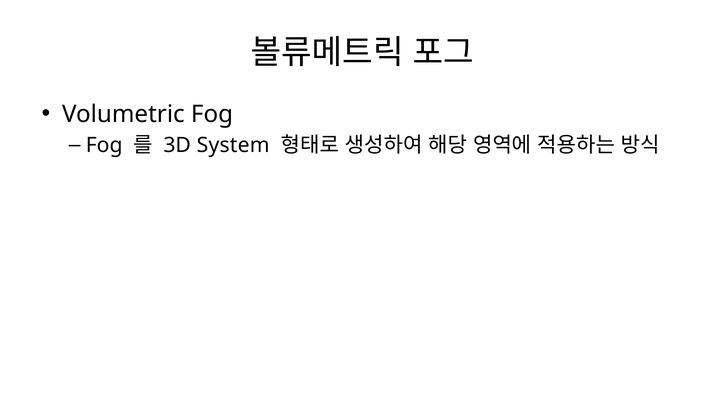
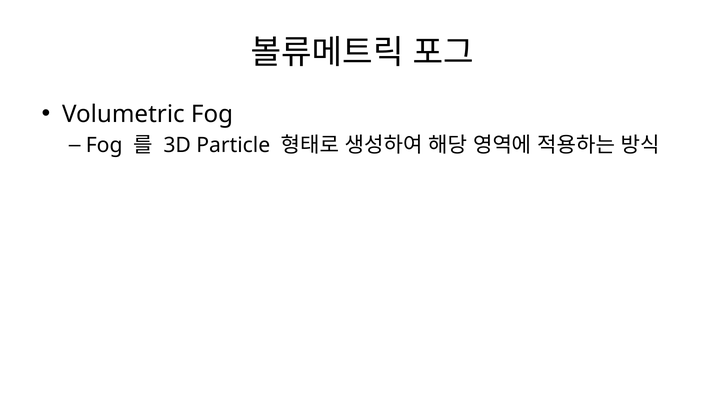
System: System -> Particle (233, 145)
